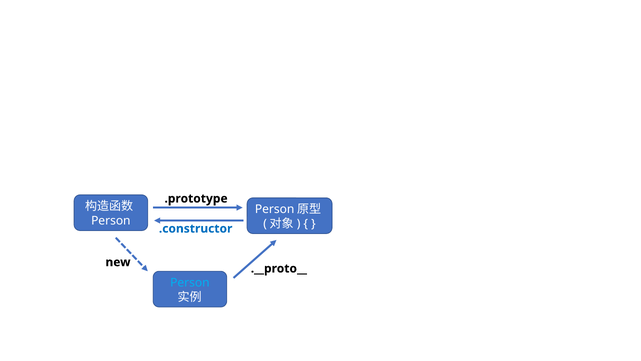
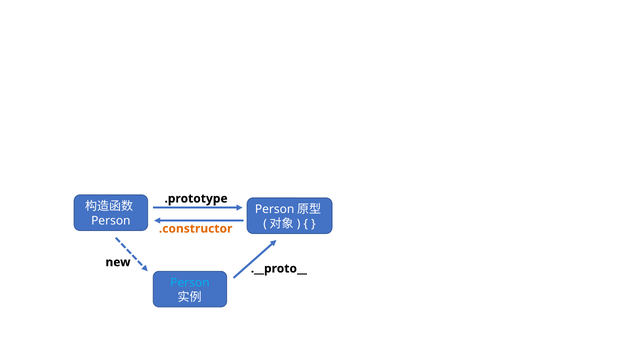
.constructor colour: blue -> orange (196, 228)
